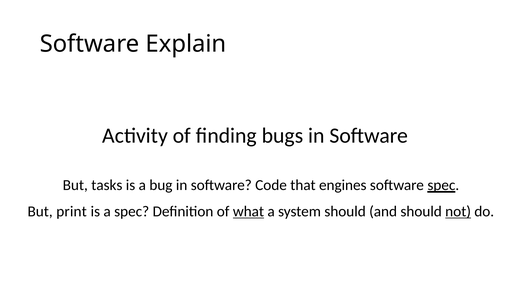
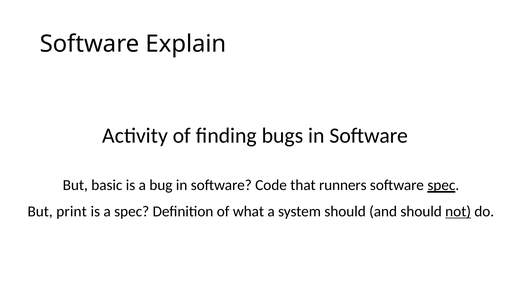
tasks: tasks -> basic (107, 185)
engines: engines -> runners (343, 185)
what underline: present -> none (248, 211)
